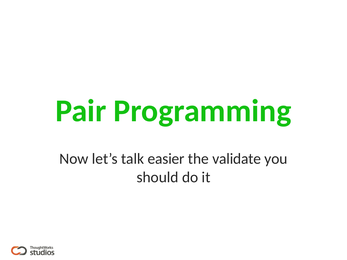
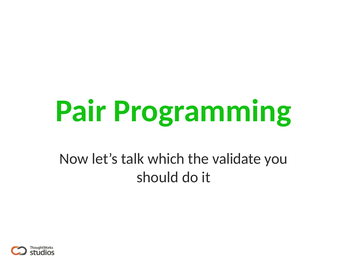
easier: easier -> which (166, 159)
